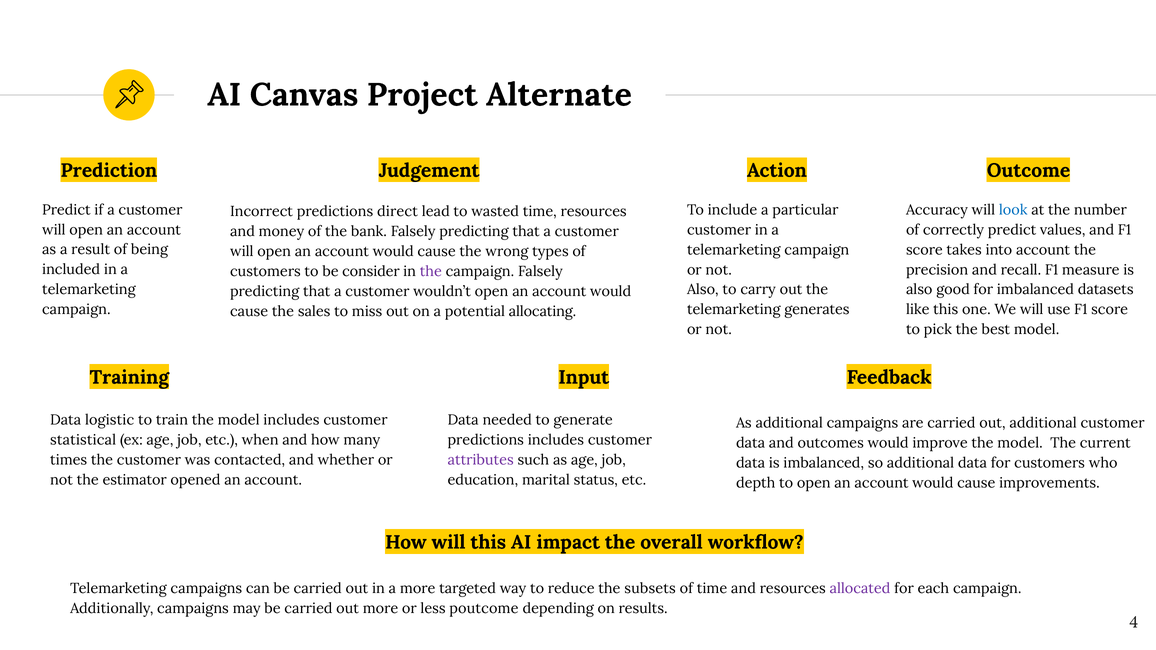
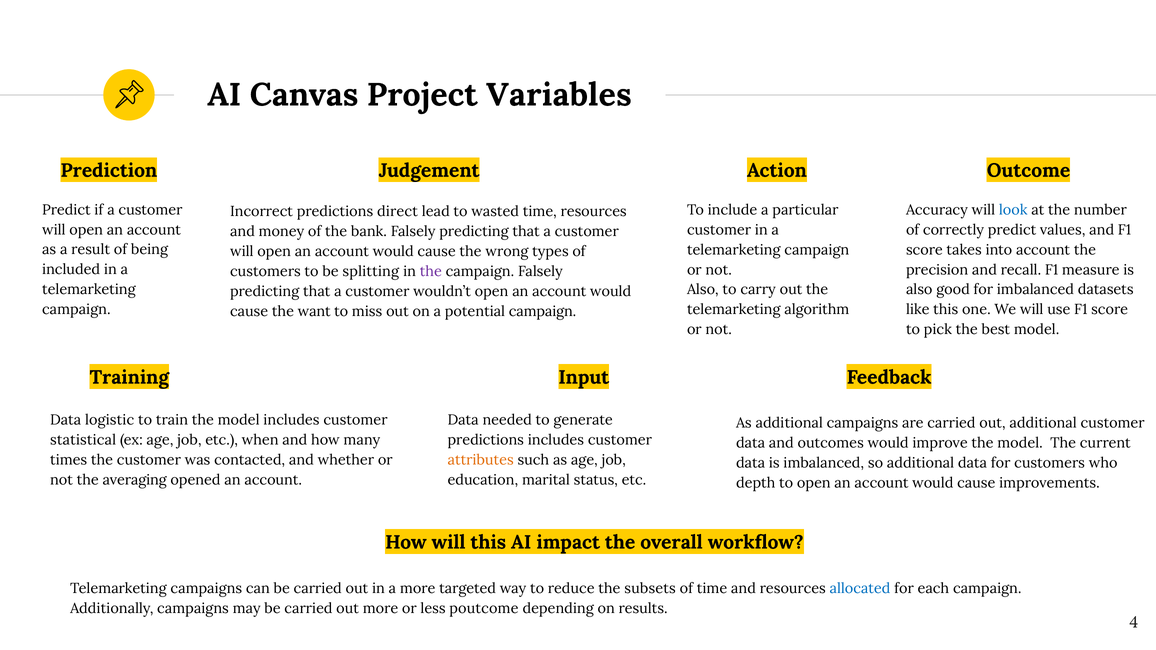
Alternate: Alternate -> Variables (559, 95)
consider: consider -> splitting (371, 272)
generates: generates -> algorithm (817, 310)
sales: sales -> want (314, 311)
potential allocating: allocating -> campaign (543, 311)
attributes colour: purple -> orange (481, 460)
estimator: estimator -> averaging (135, 480)
allocated colour: purple -> blue (860, 589)
